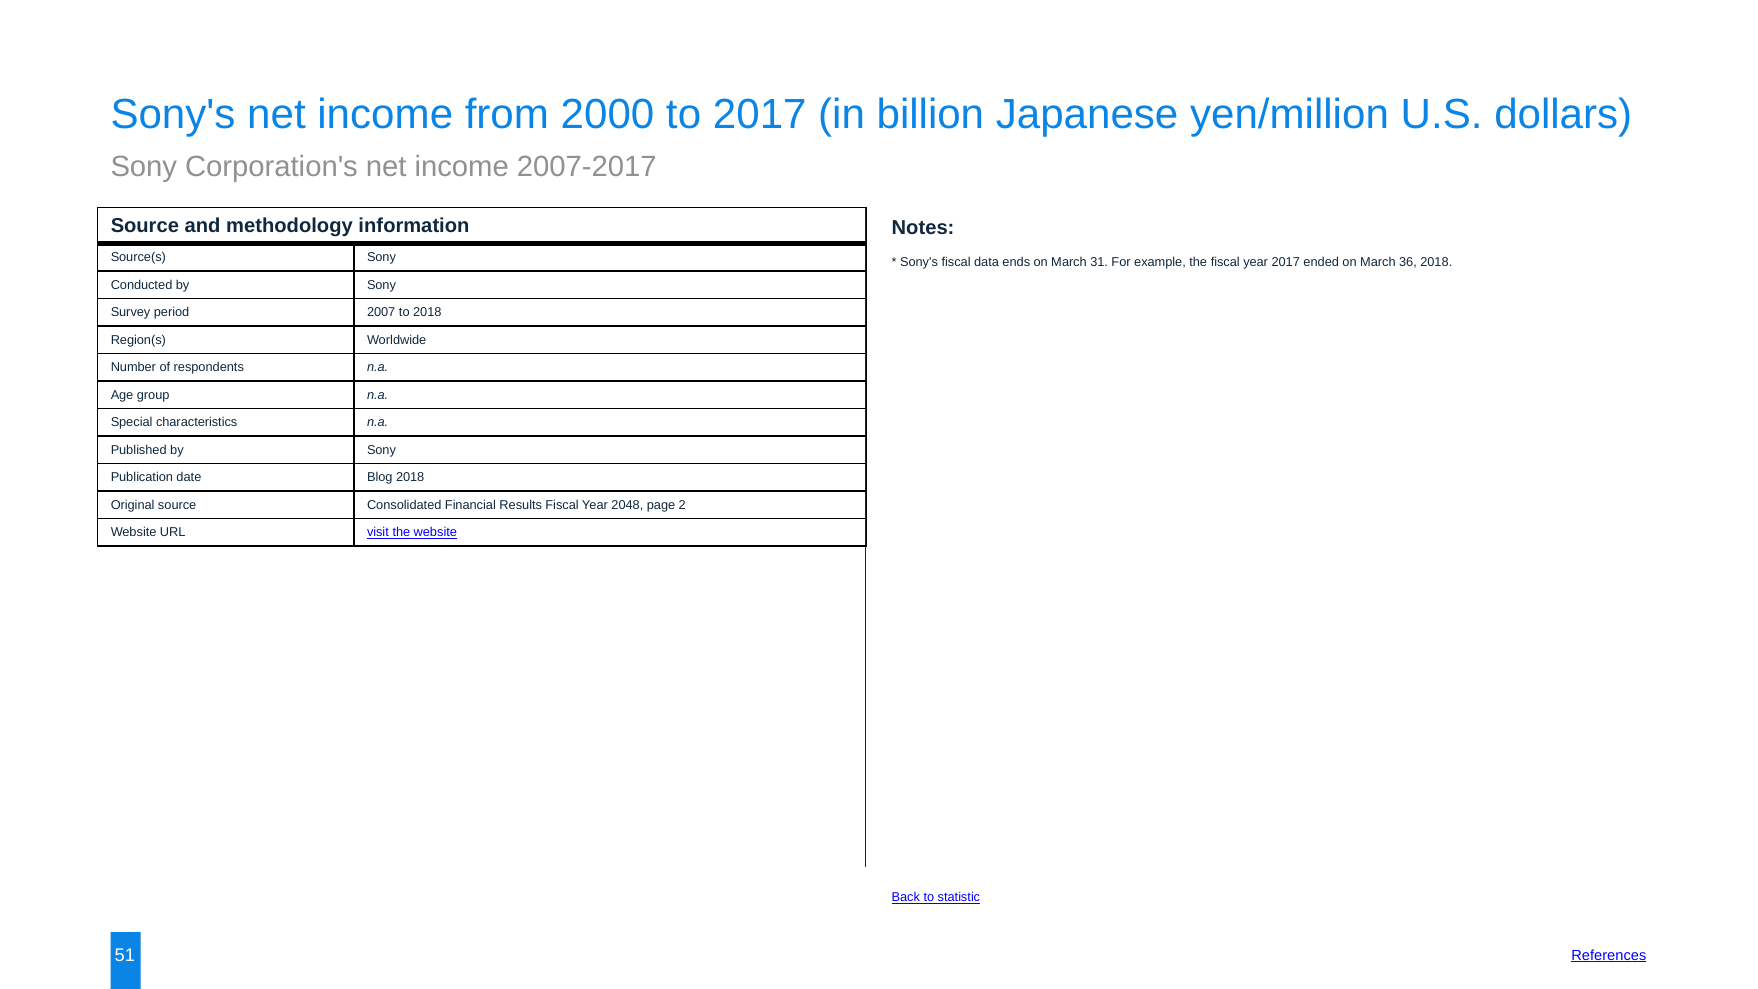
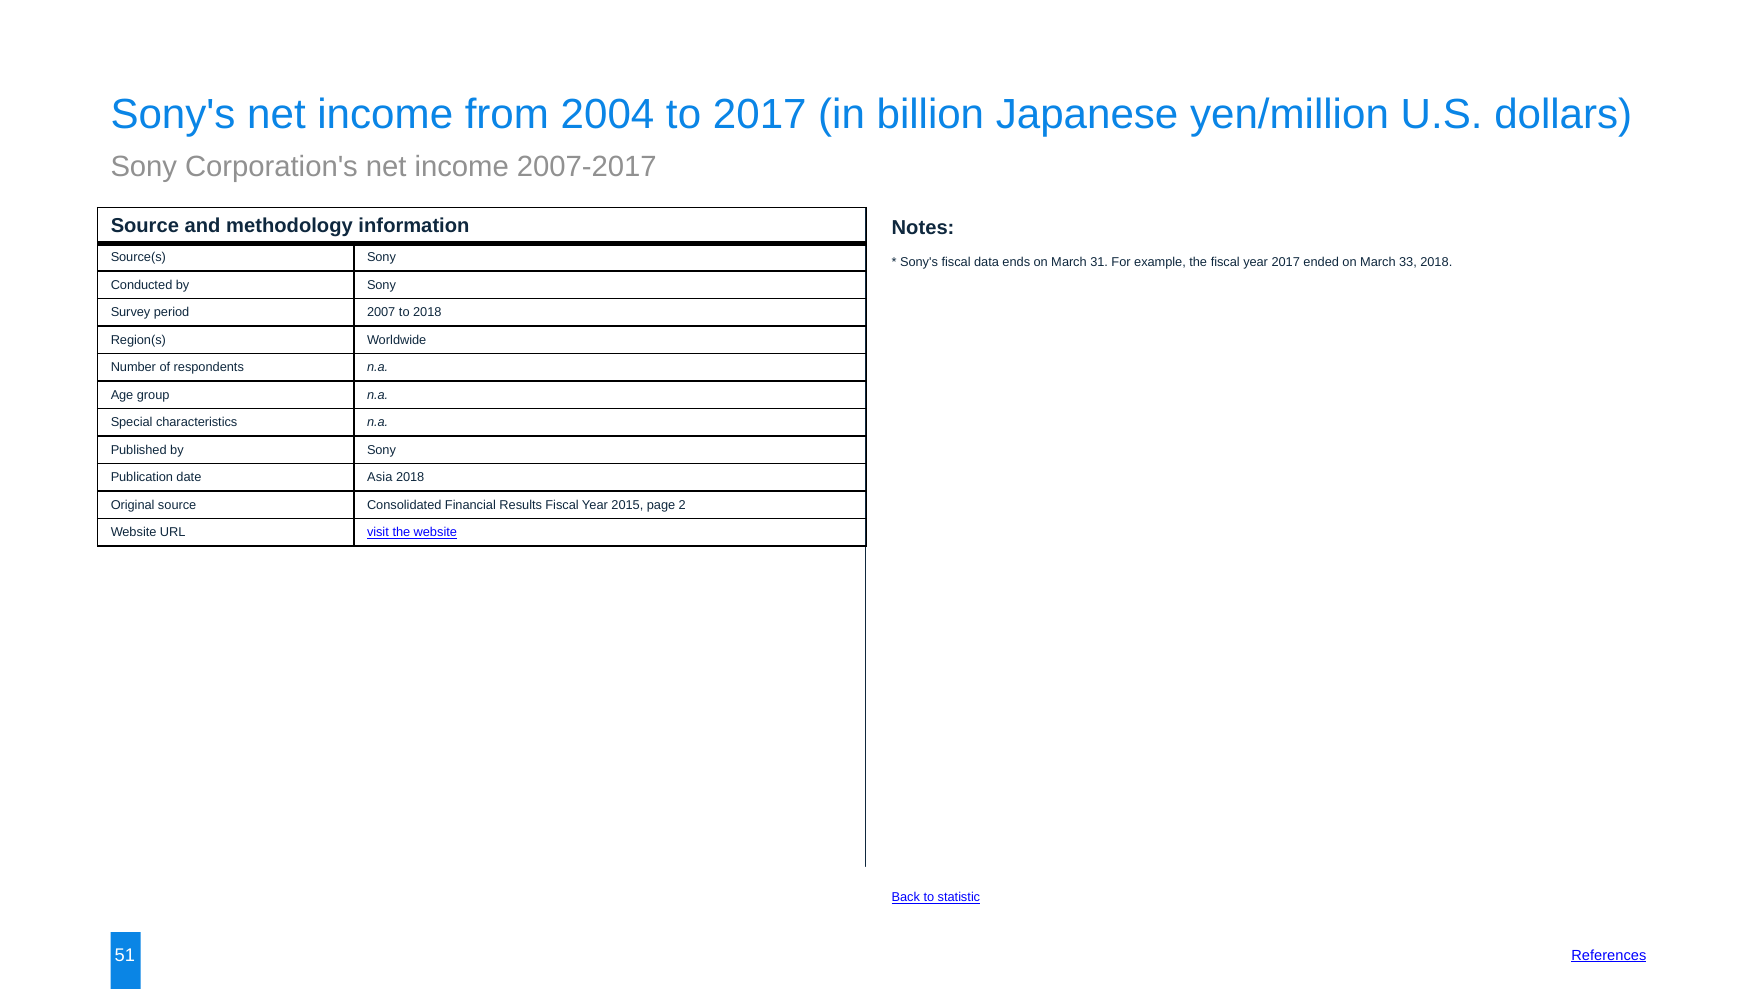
2000: 2000 -> 2004 (608, 114)
36: 36 -> 33 (1408, 262)
Blog: Blog -> Asia (380, 477)
2048: 2048 -> 2015 (627, 505)
